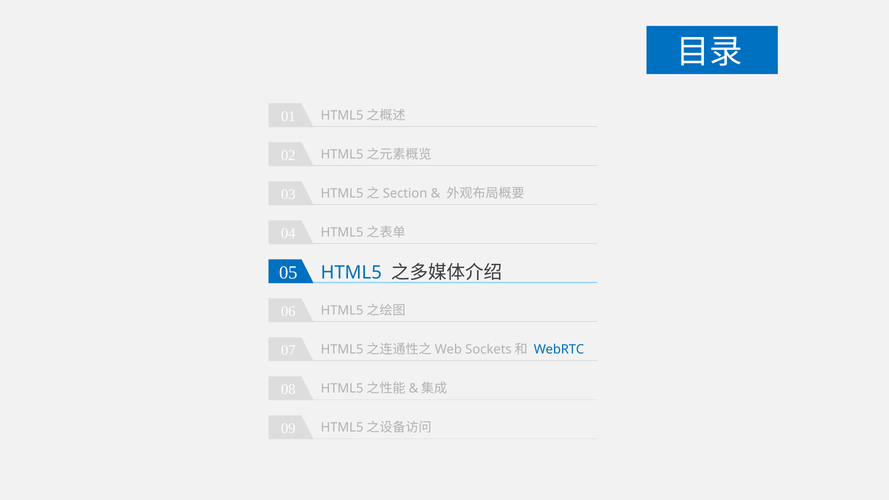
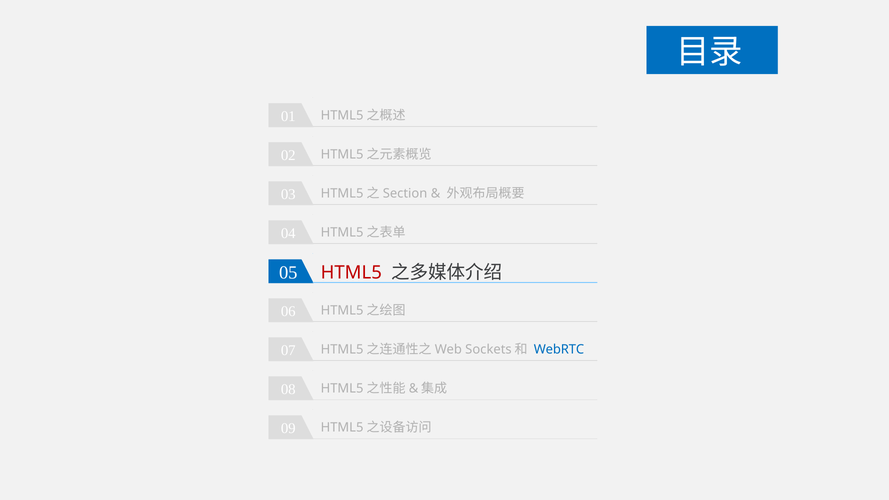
HTML5 colour: blue -> red (351, 273)
